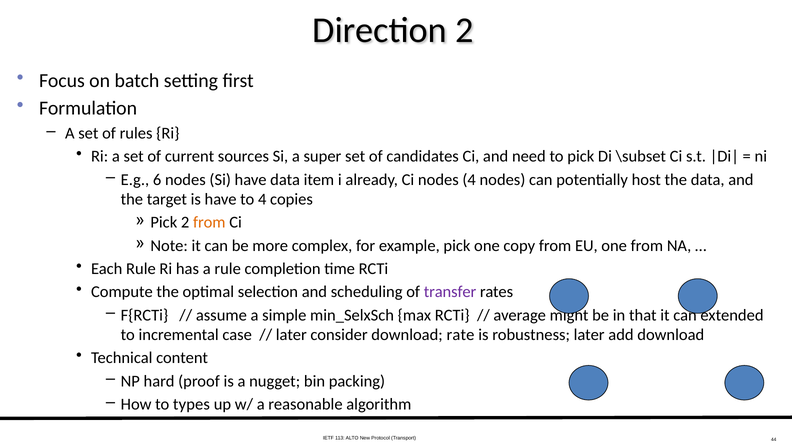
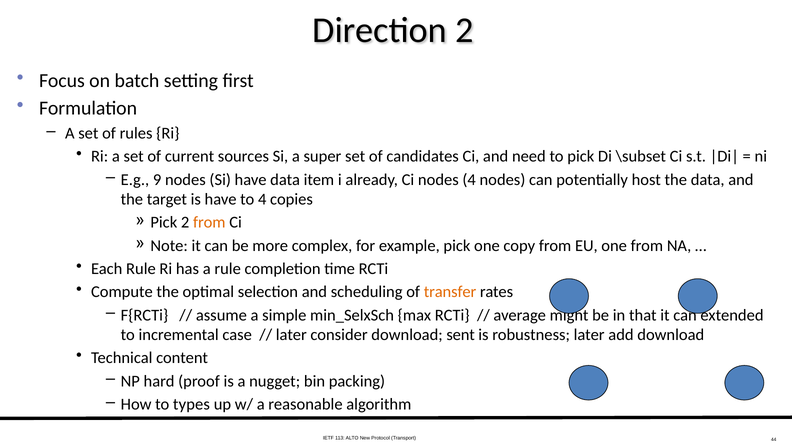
6: 6 -> 9 (157, 179)
transfer colour: purple -> orange (450, 292)
rate: rate -> sent (461, 335)
